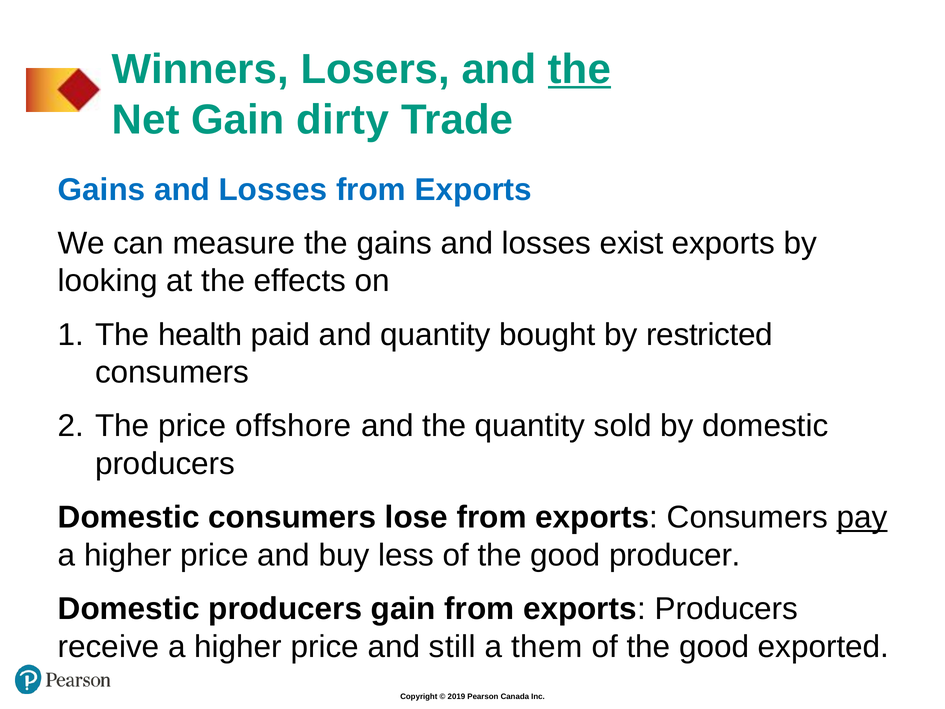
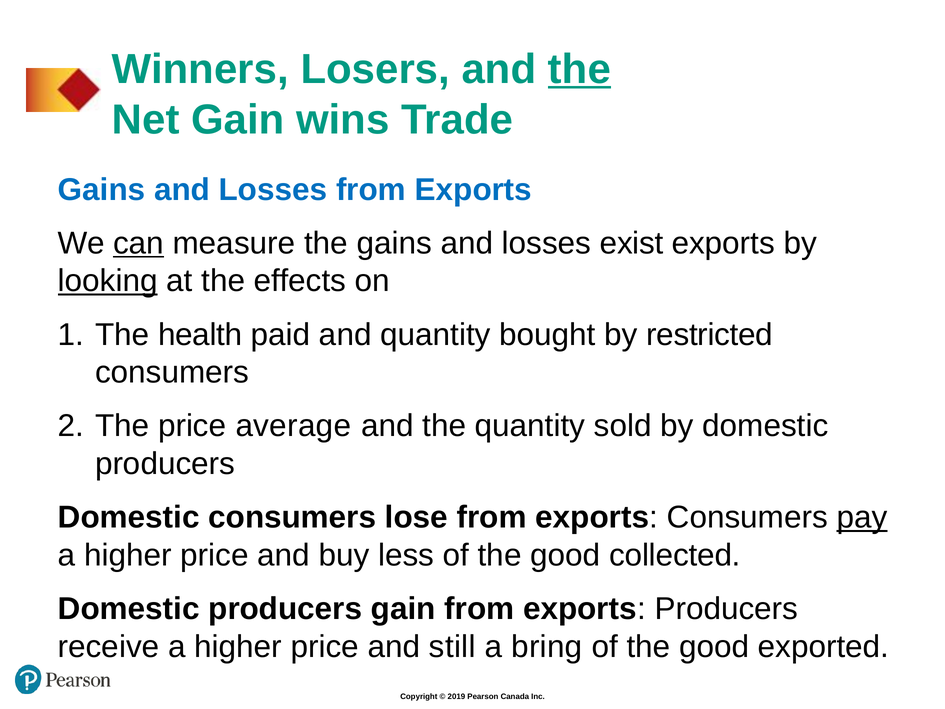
dirty: dirty -> wins (343, 120)
can underline: none -> present (139, 243)
looking underline: none -> present (108, 281)
offshore: offshore -> average (293, 426)
producer: producer -> collected (675, 555)
them: them -> bring (547, 646)
